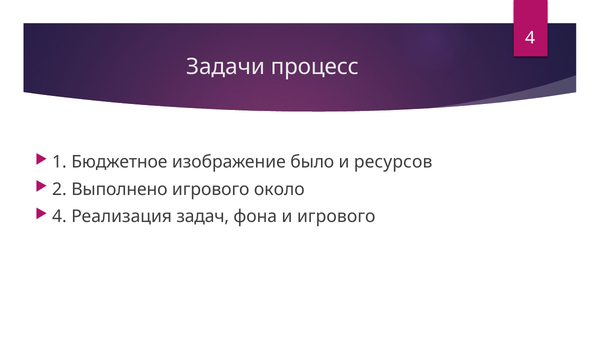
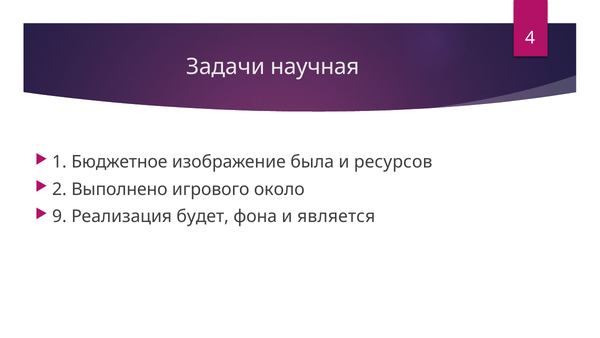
процесс: процесс -> научная (315, 67)
было: было -> была (312, 162)
4: 4 -> 9 (59, 216)
задач: задач -> будет (203, 216)
и игрового: игрового -> является (336, 216)
